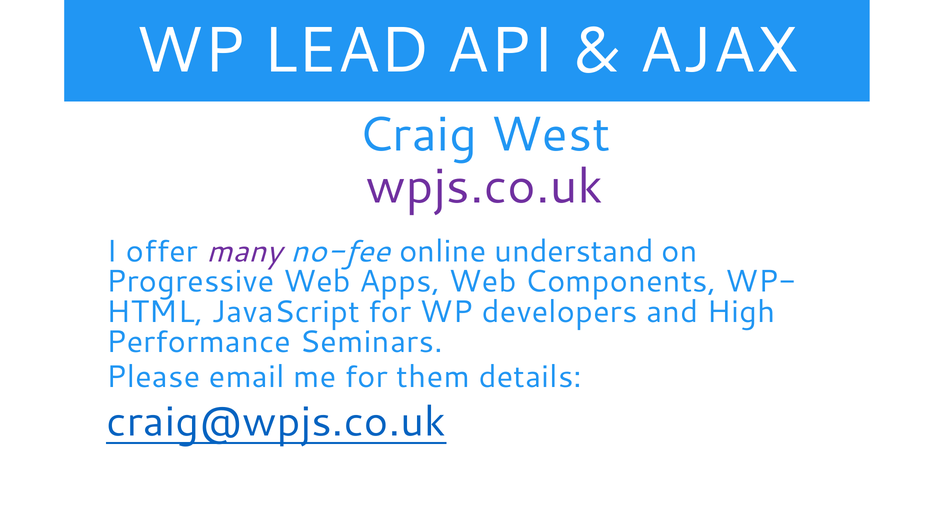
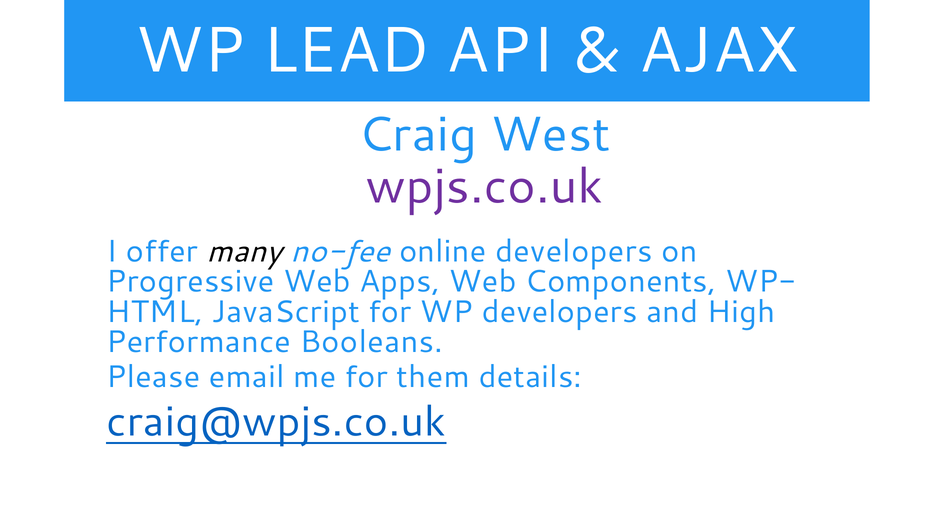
many colour: purple -> black (244, 252)
online understand: understand -> developers (574, 252)
Seminars: Seminars -> Booleans (371, 342)
